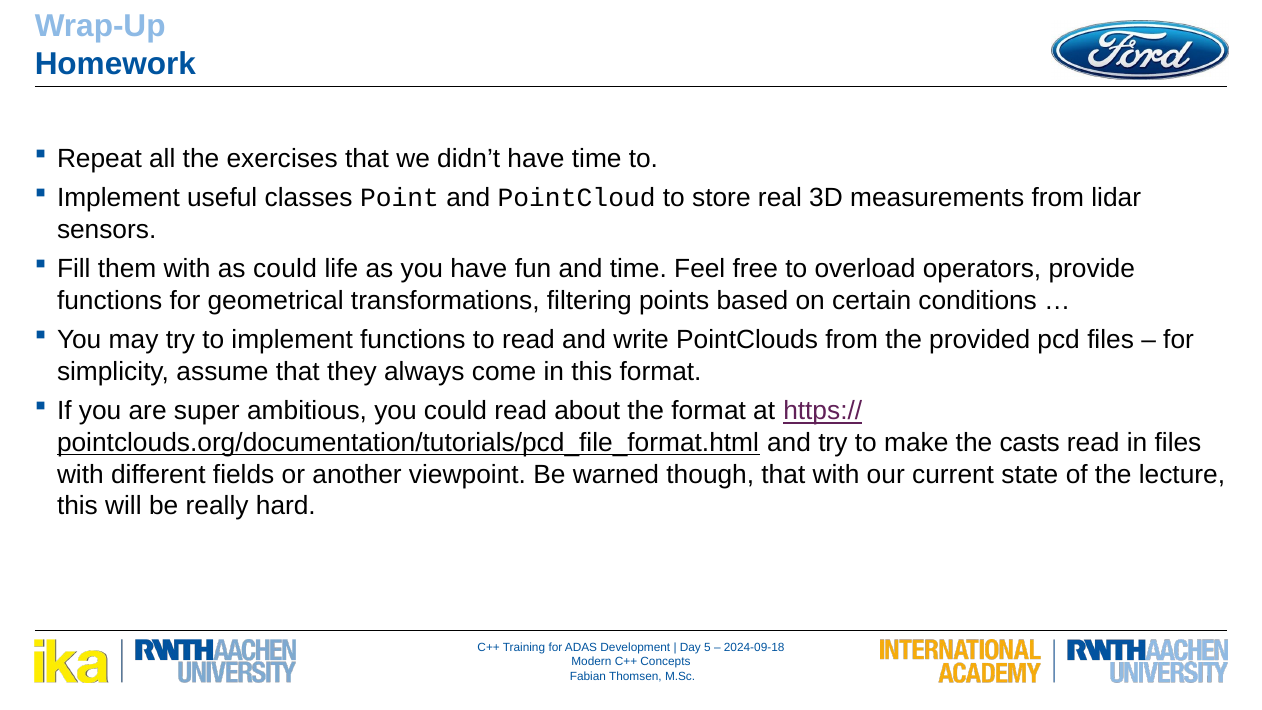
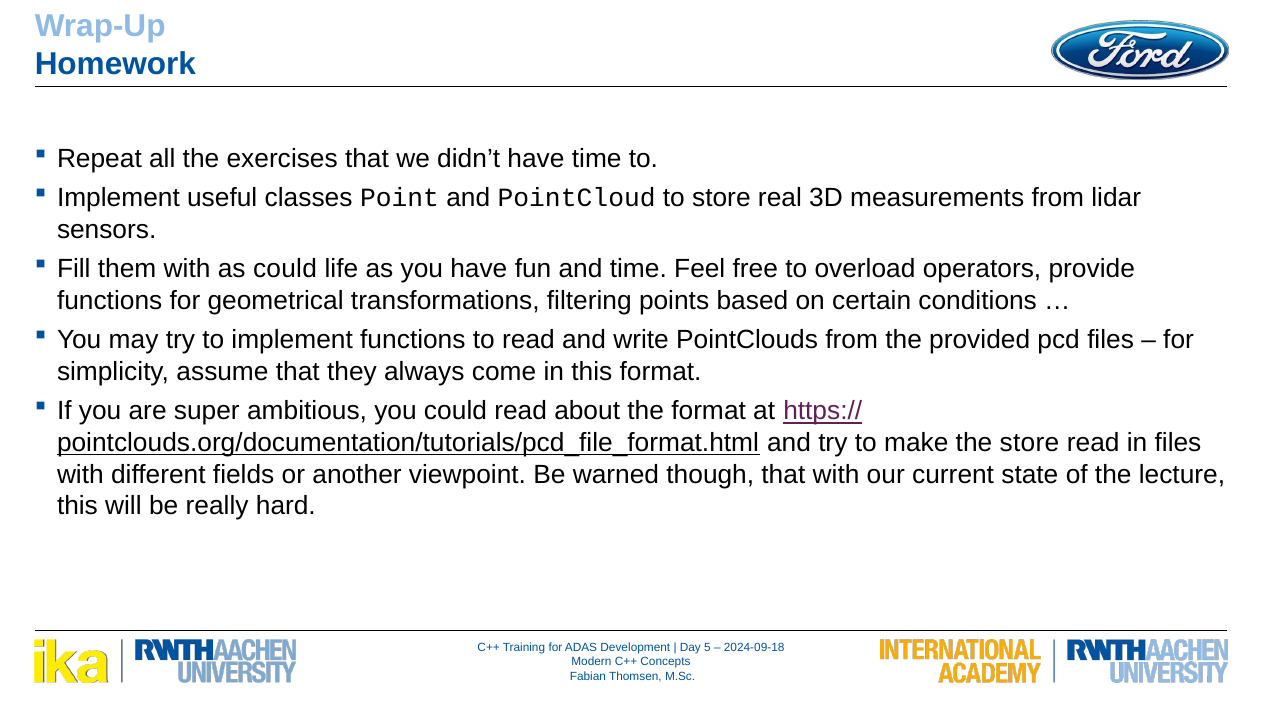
the casts: casts -> store (1029, 443)
